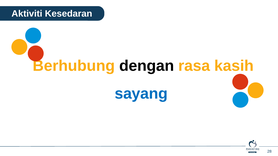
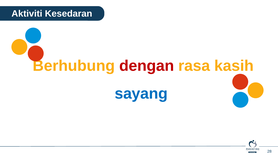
dengan colour: black -> red (147, 66)
